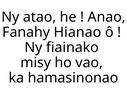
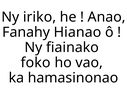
atao: atao -> iriko (39, 17)
misy: misy -> foko (36, 63)
